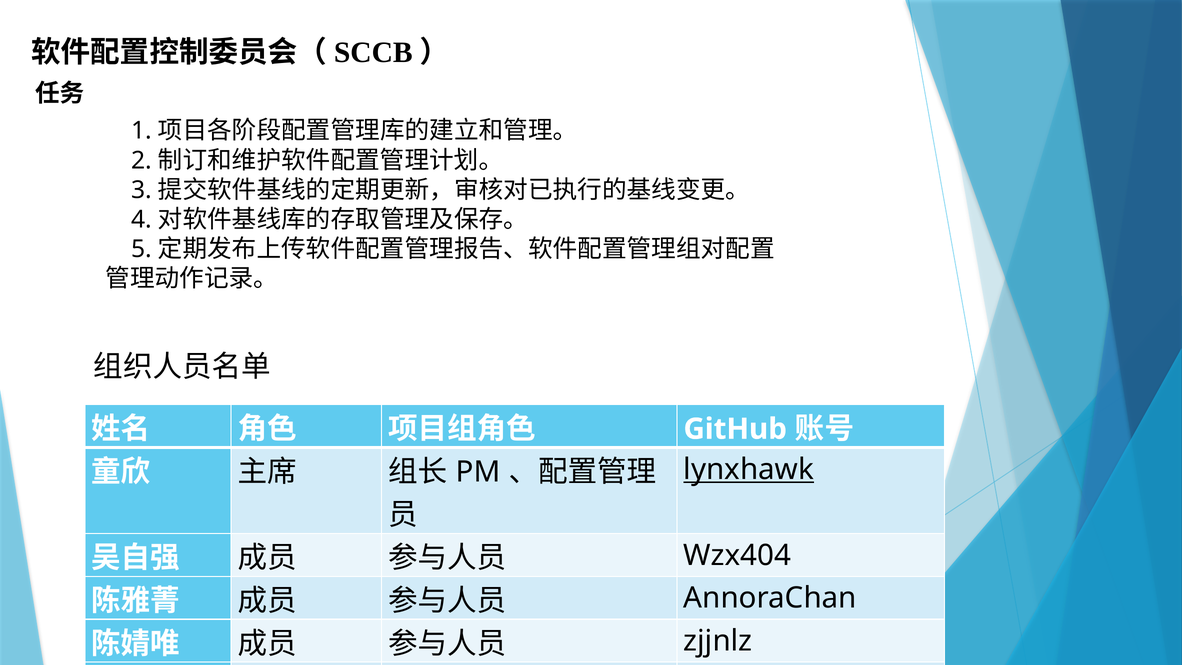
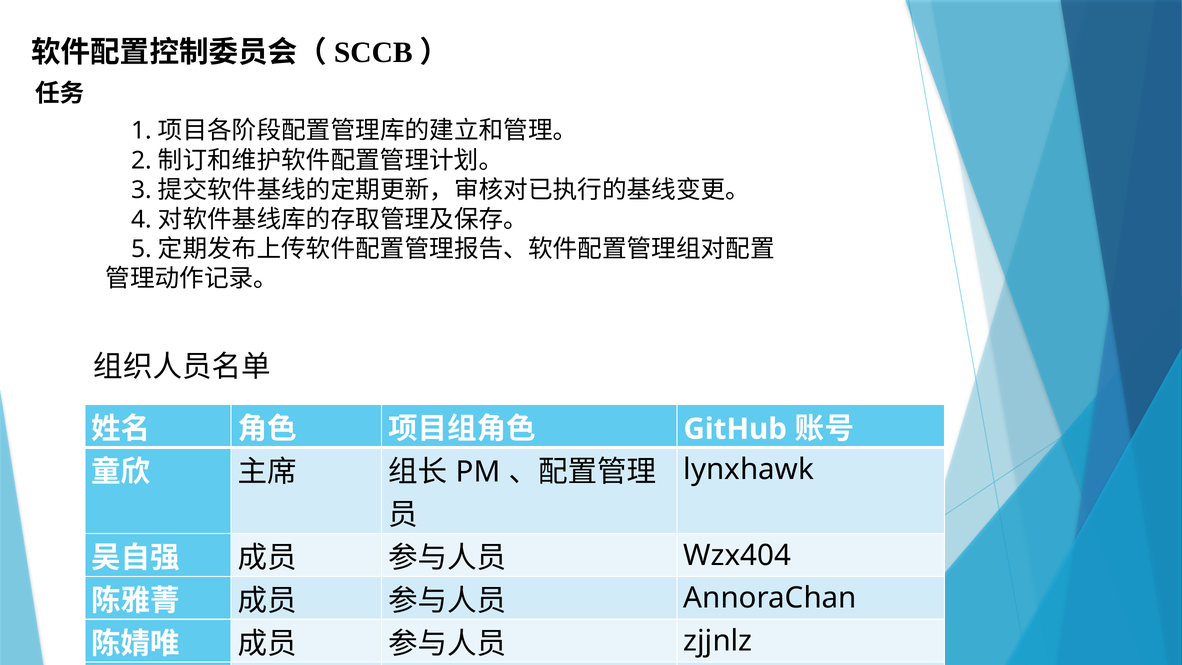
lynxhawk underline: present -> none (749, 469)
